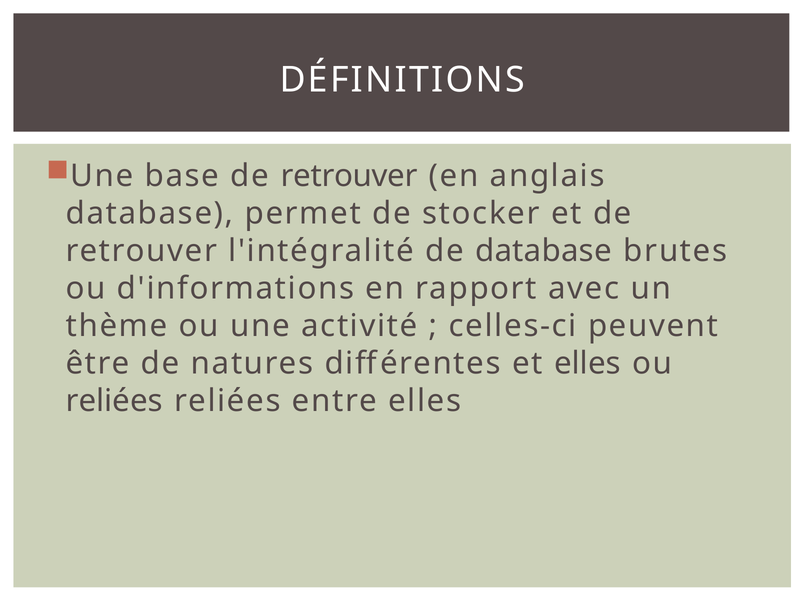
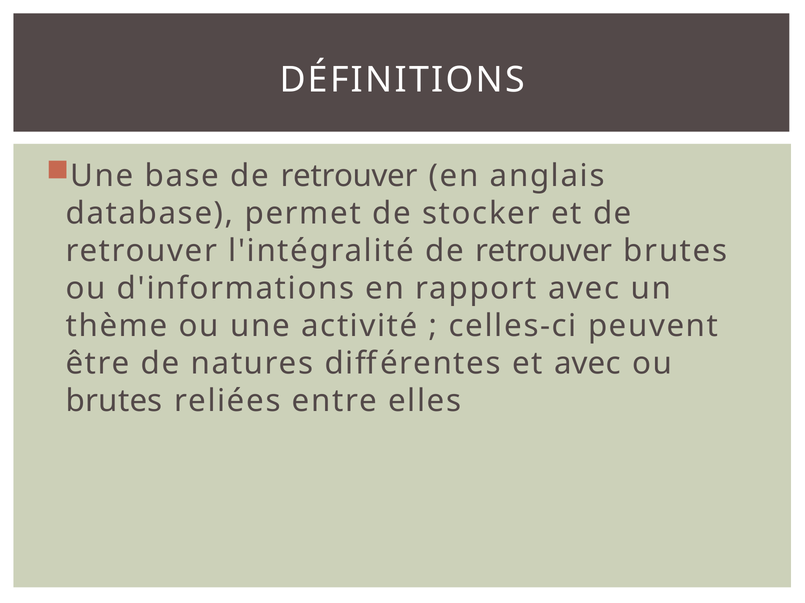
l'intégralité de database: database -> retrouver (544, 251)
et elles: elles -> avec (587, 364)
reliées: reliées -> brutes (114, 401)
